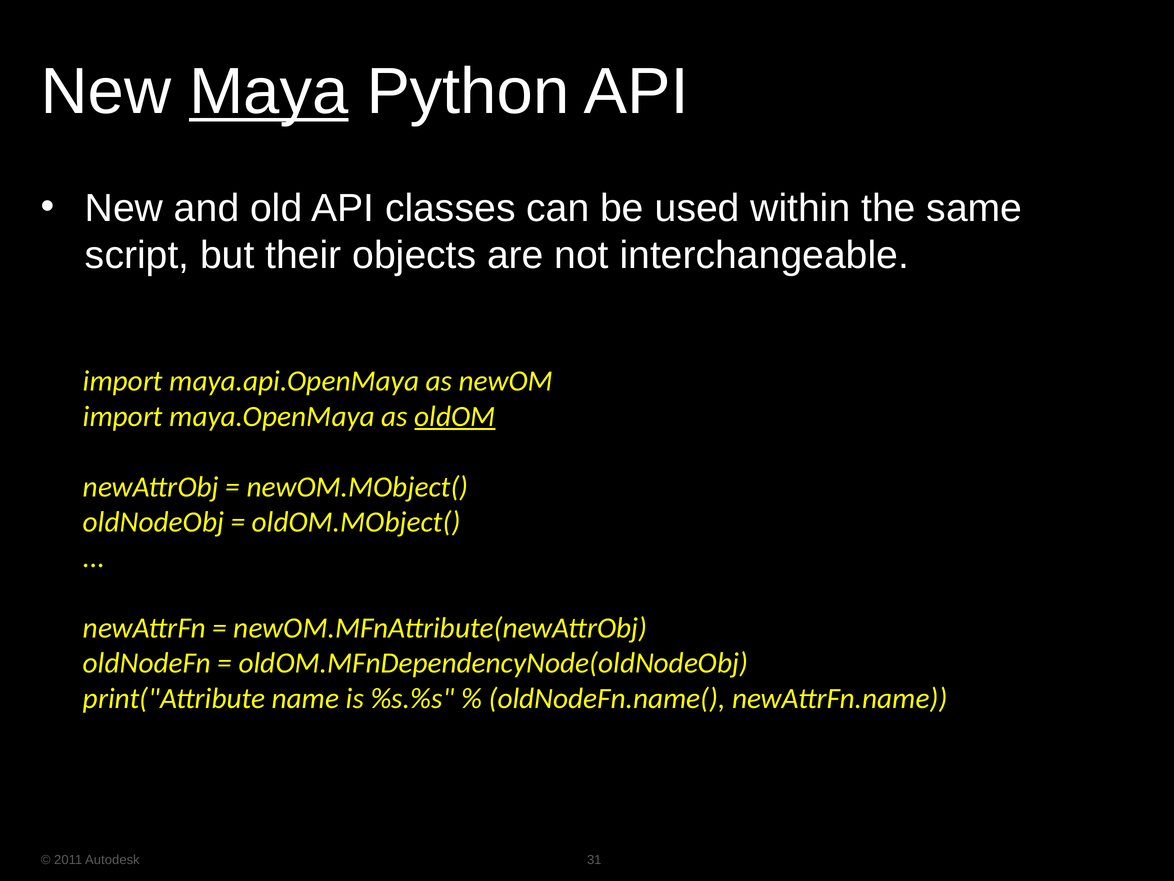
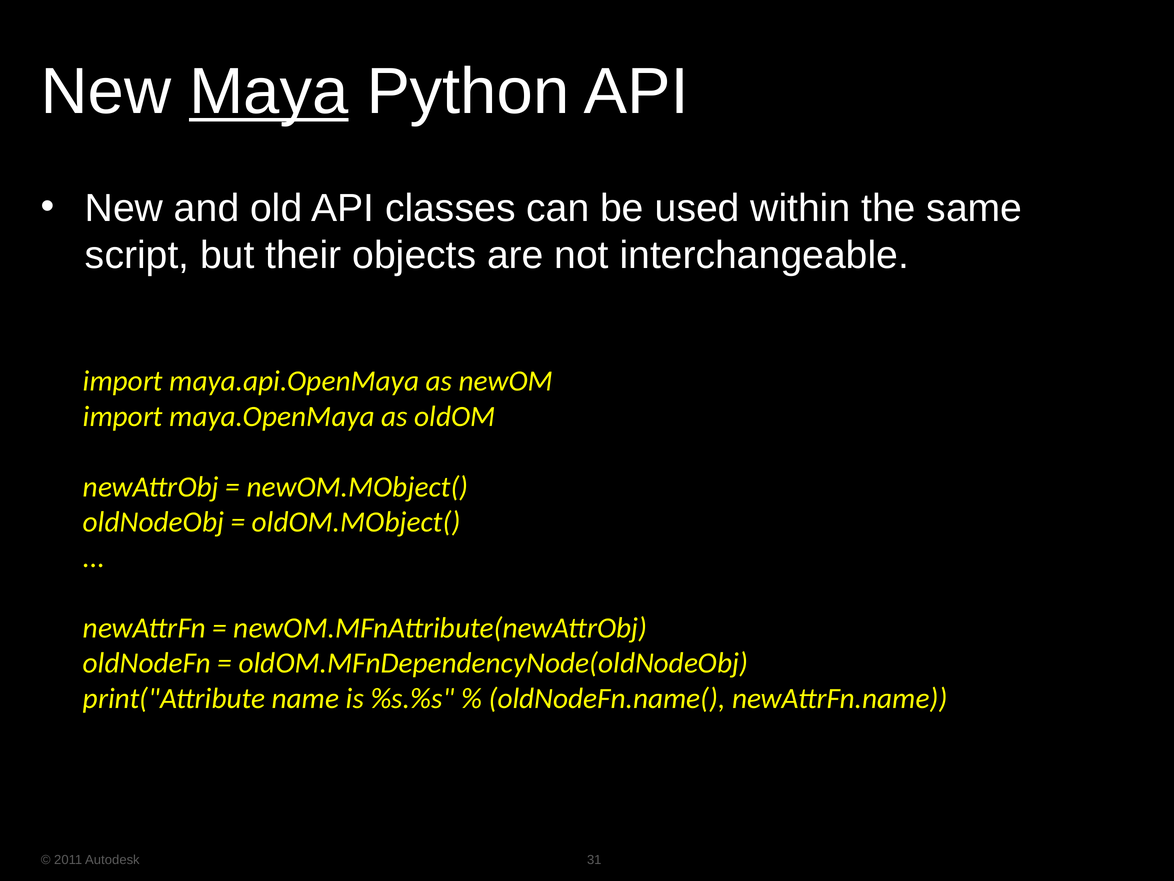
oldOM underline: present -> none (455, 416)
